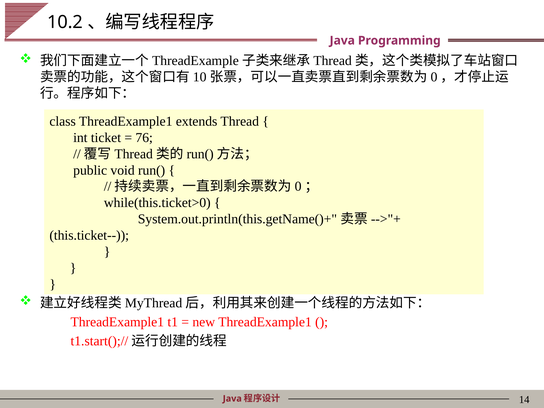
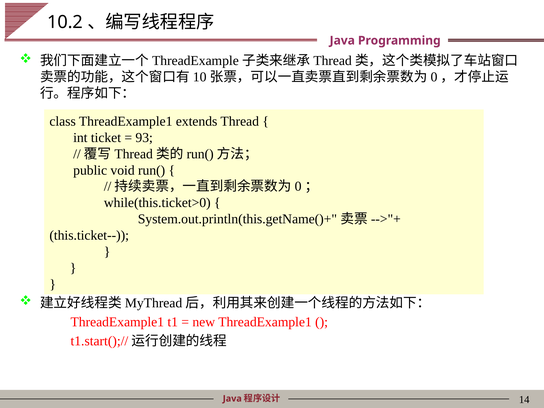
76: 76 -> 93 (144, 138)
